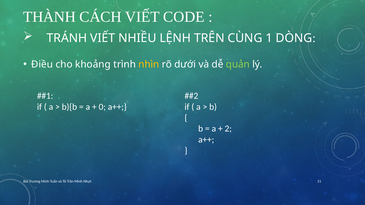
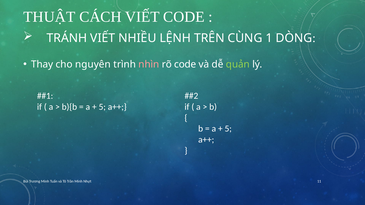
THÀNH: THÀNH -> THUẬT (49, 17)
Điều: Điều -> Thay (42, 64)
khoảng: khoảng -> nguyên (93, 64)
nhìn colour: yellow -> pink (149, 64)
rõ dưới: dưới -> code (185, 64)
0: 0 -> 5 (102, 107)
2: 2 -> 5 (228, 129)
